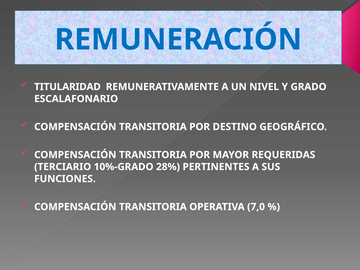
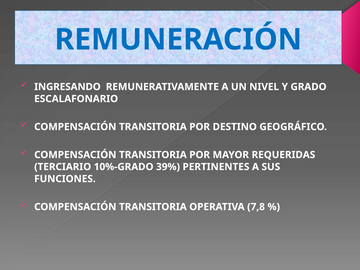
TITULARIDAD: TITULARIDAD -> INGRESANDO (67, 87)
28%: 28% -> 39% (168, 167)
7,0: 7,0 -> 7,8 (256, 207)
